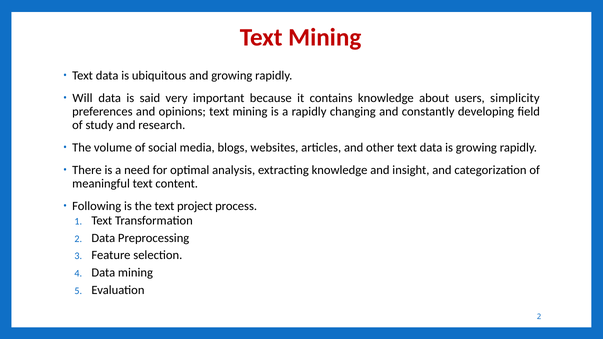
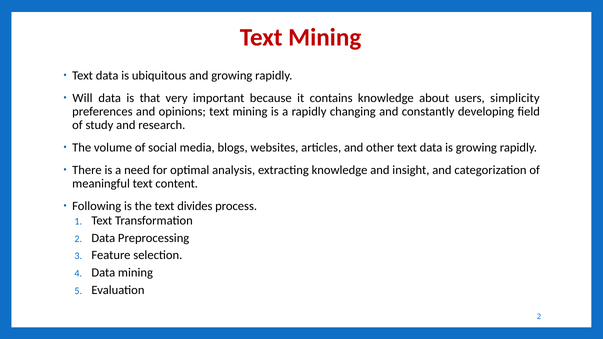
said: said -> that (150, 98)
project: project -> divides (195, 206)
